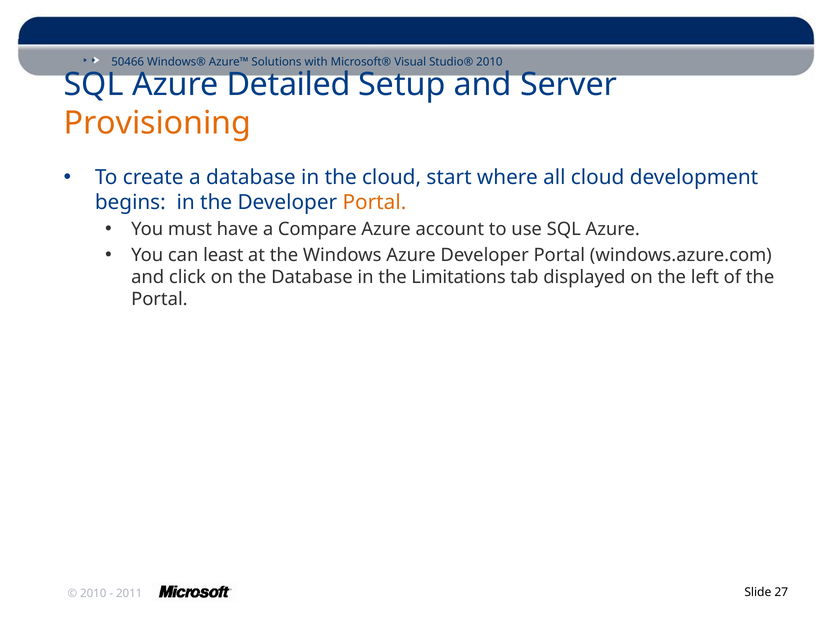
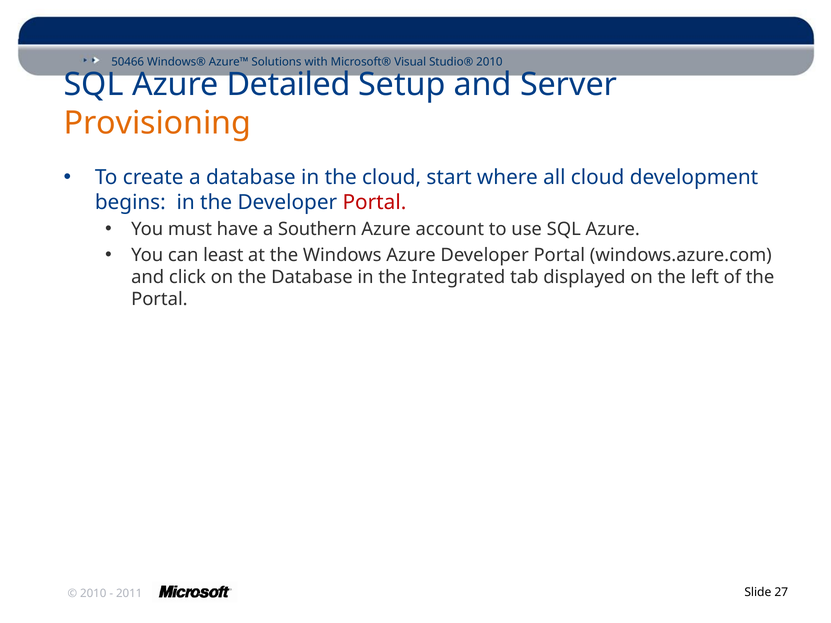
Portal colour: orange -> red (374, 202)
Compare: Compare -> Southern (317, 229)
Limitations: Limitations -> Integrated (458, 277)
